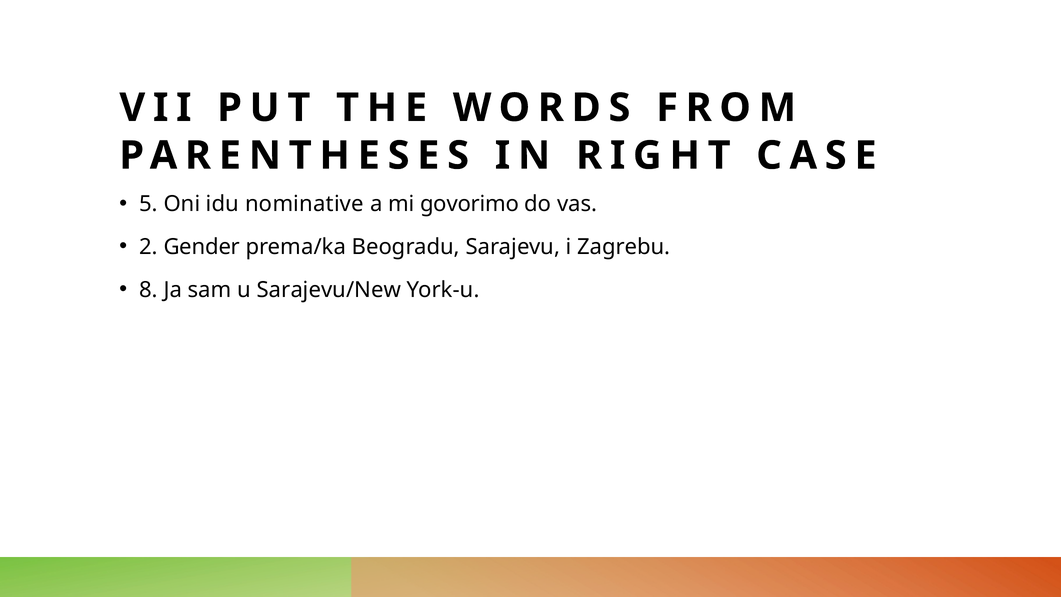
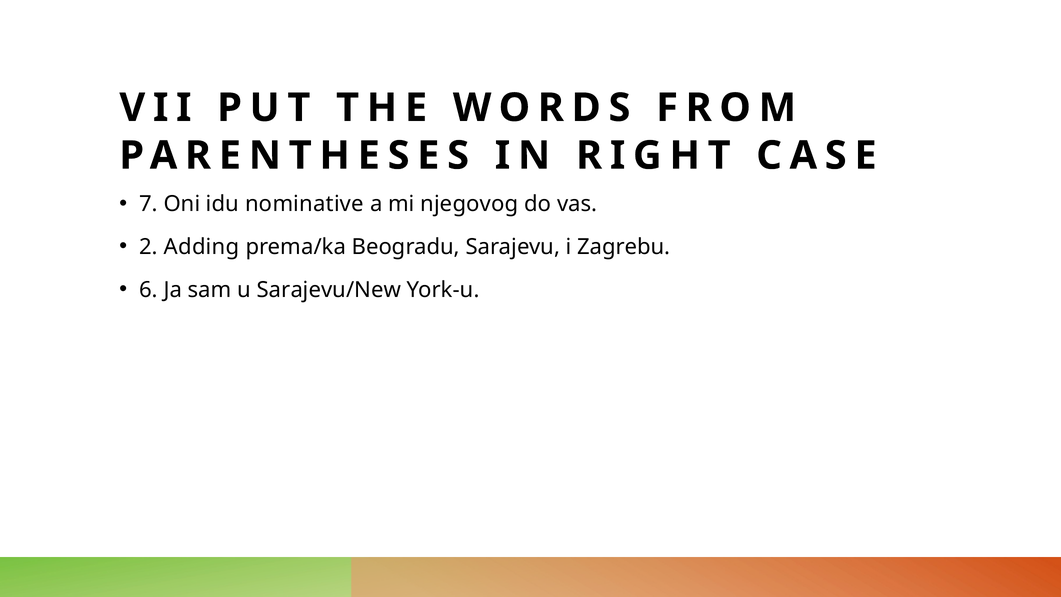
5: 5 -> 7 (149, 204)
govorimo: govorimo -> njegovog (469, 204)
Gender: Gender -> Adding (202, 247)
8: 8 -> 6 (149, 290)
